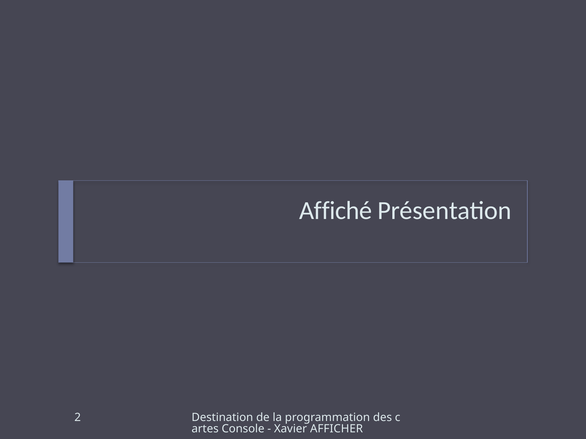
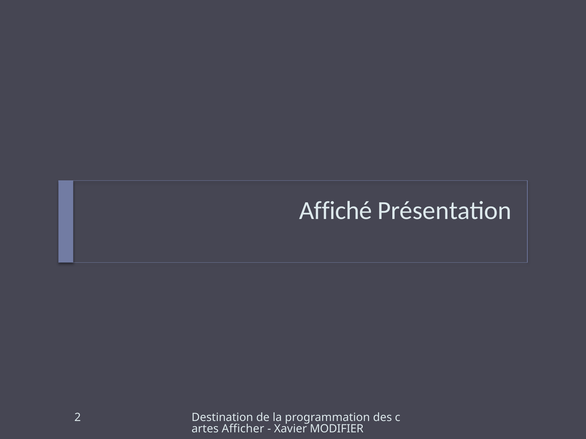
Console: Console -> Afficher (243, 429)
AFFICHER: AFFICHER -> MODIFIER (337, 429)
